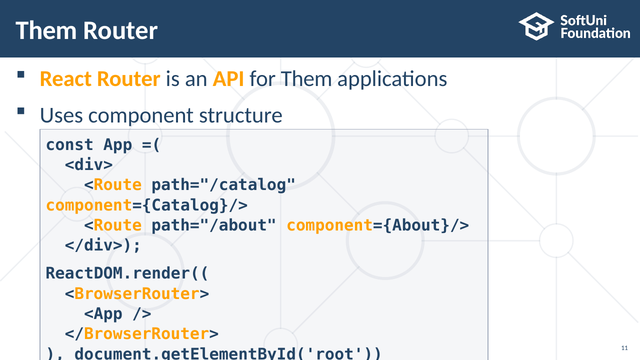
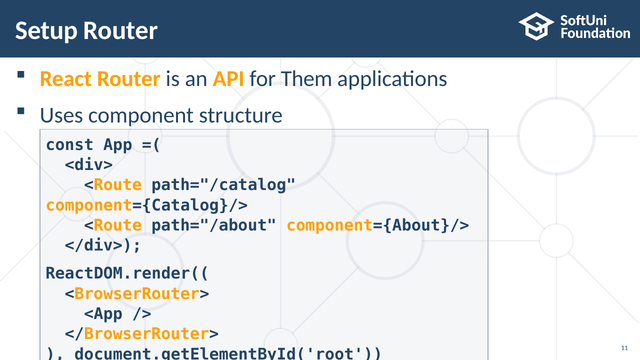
Them: Them -> Setup (47, 30)
